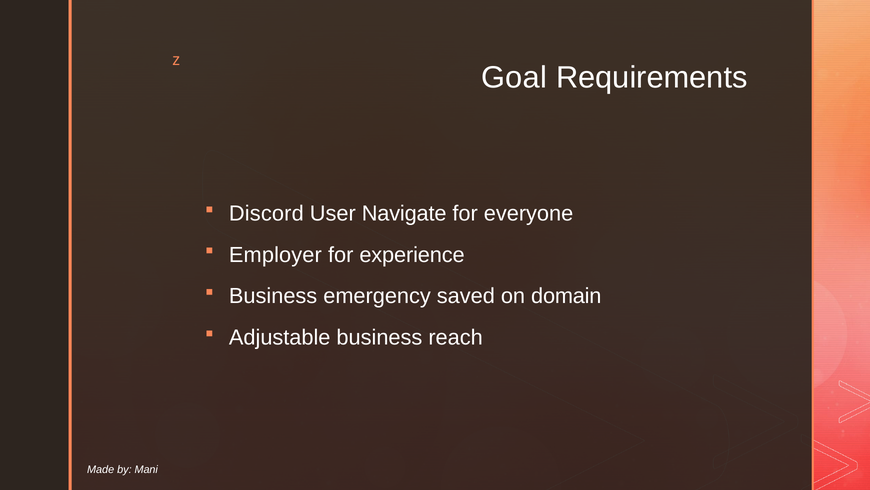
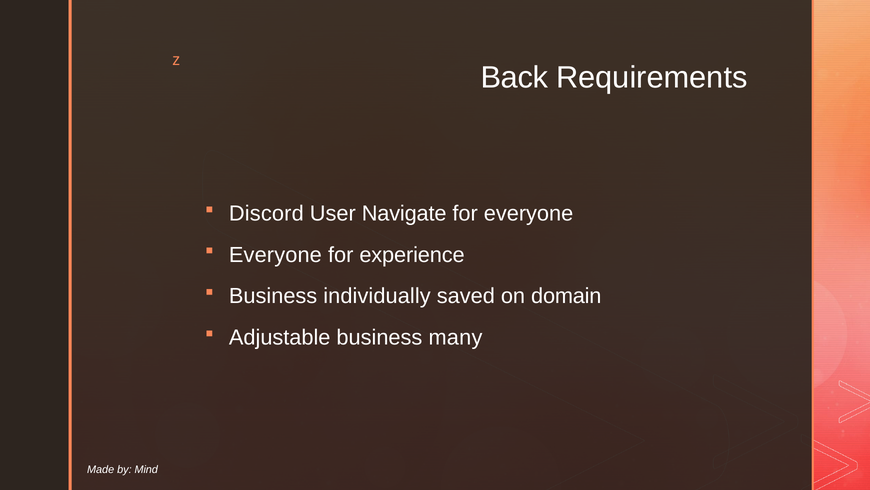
Goal: Goal -> Back (514, 77)
Employer: Employer -> Everyone (275, 254)
emergency: emergency -> individually (377, 296)
reach: reach -> many (455, 337)
Mani: Mani -> Mind (146, 469)
